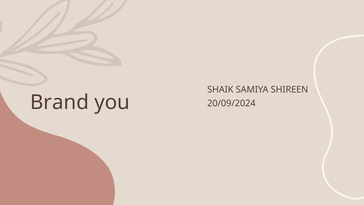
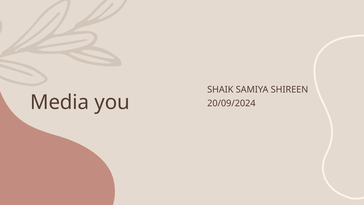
Brand: Brand -> Media (60, 102)
